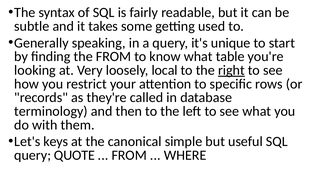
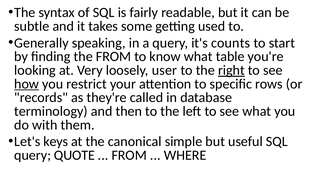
unique: unique -> counts (231, 43)
local: local -> user (164, 70)
how underline: none -> present (27, 84)
